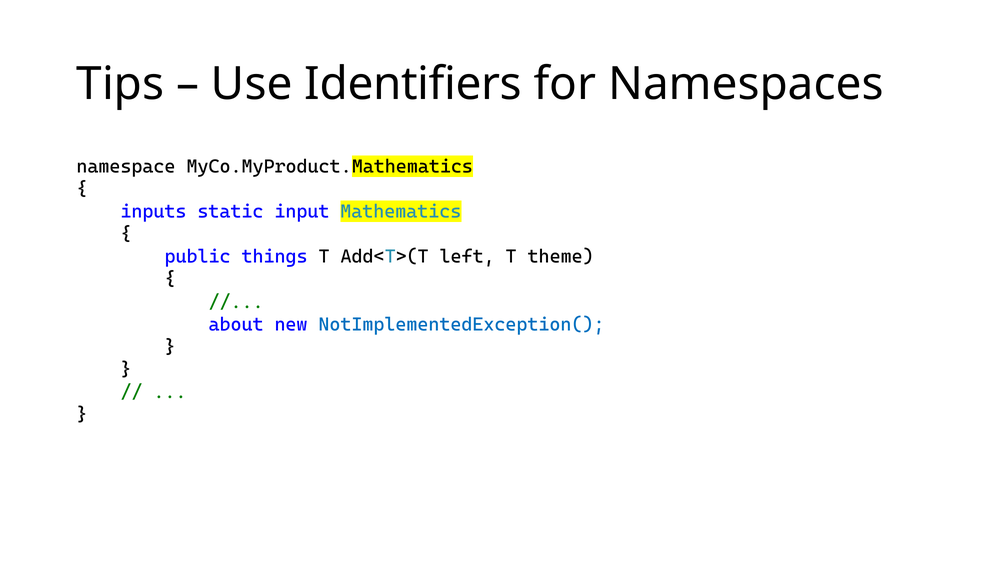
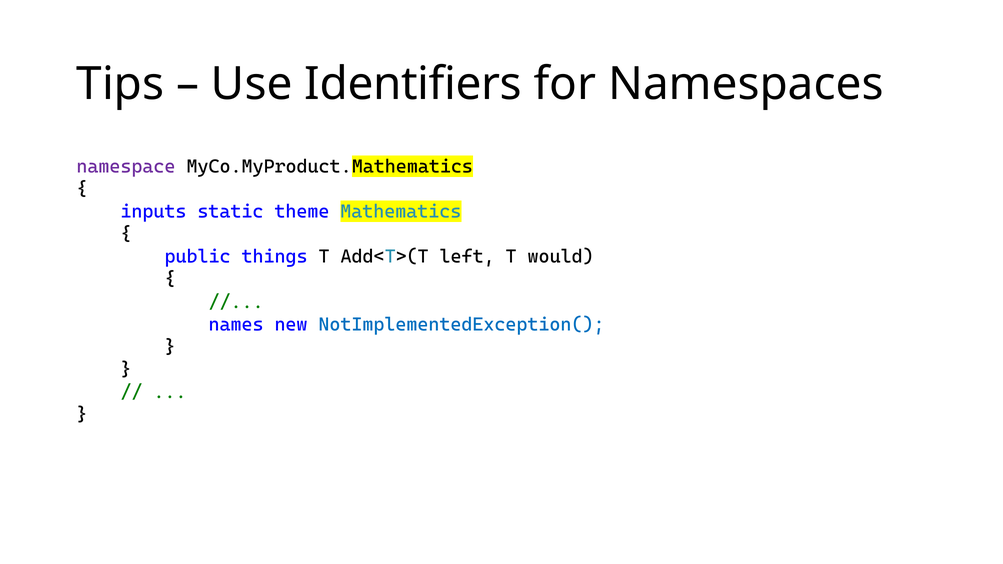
namespace colour: black -> purple (126, 167)
input: input -> theme (302, 212)
theme: theme -> would (561, 257)
about: about -> names (236, 325)
